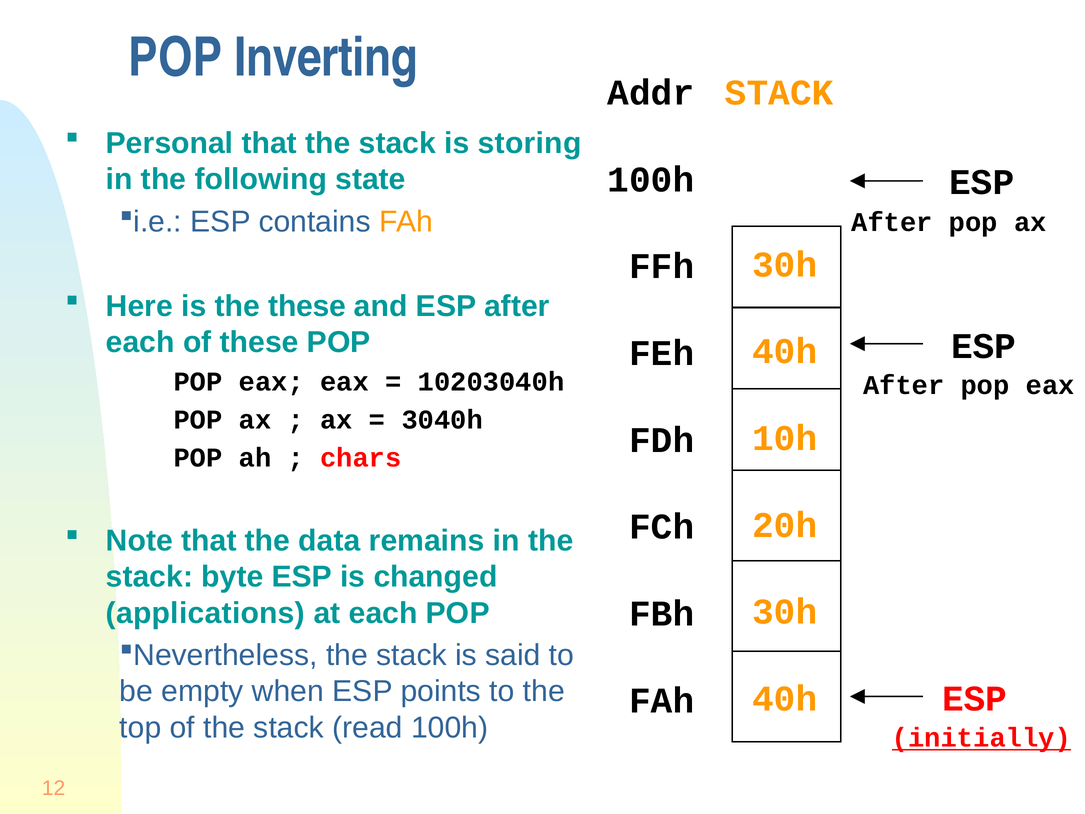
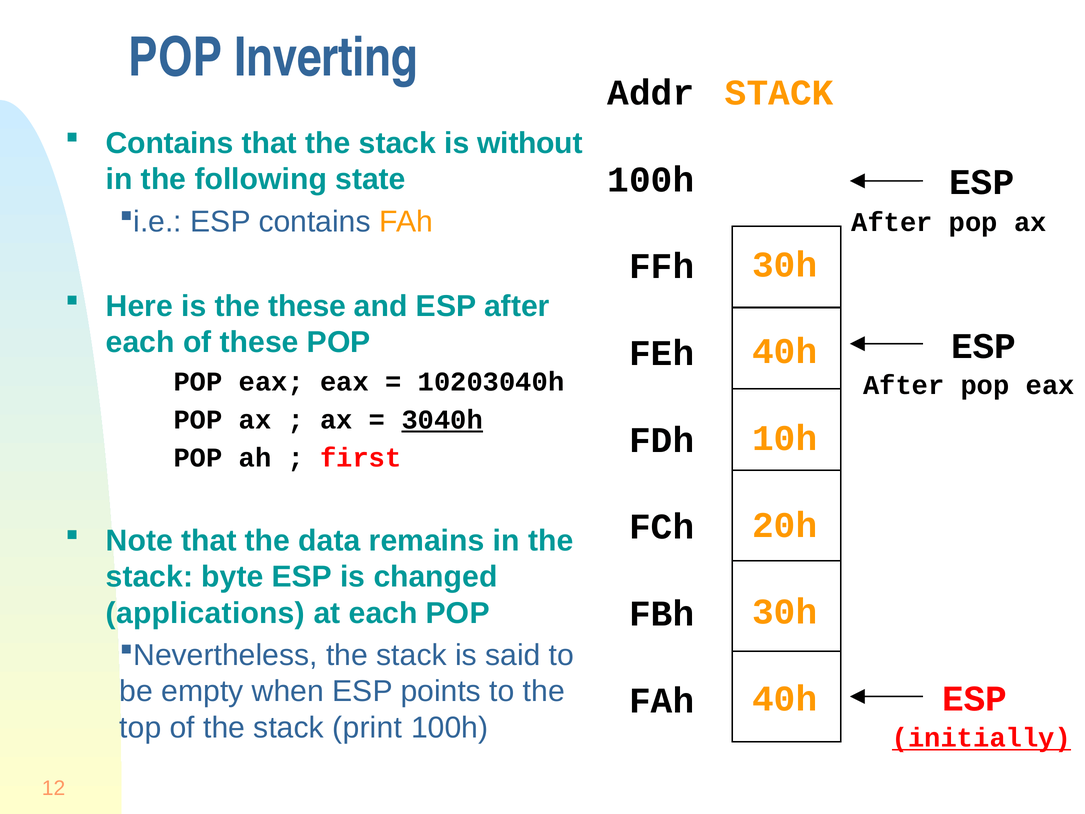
Personal: Personal -> Contains (170, 143)
storing: storing -> without (530, 143)
3040h underline: none -> present (442, 420)
chars: chars -> first (361, 458)
read: read -> print (367, 727)
